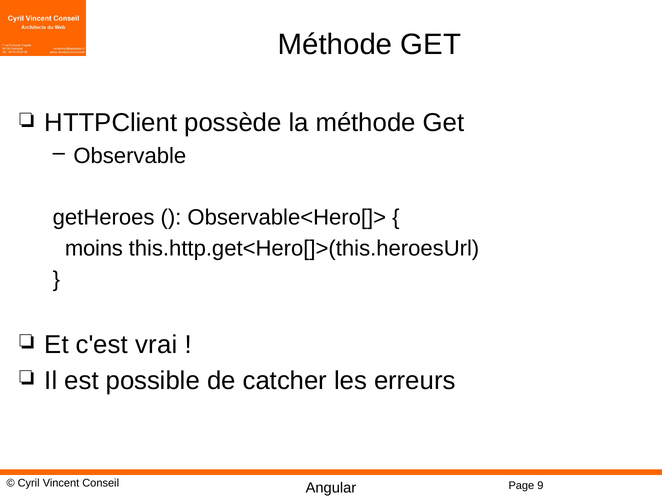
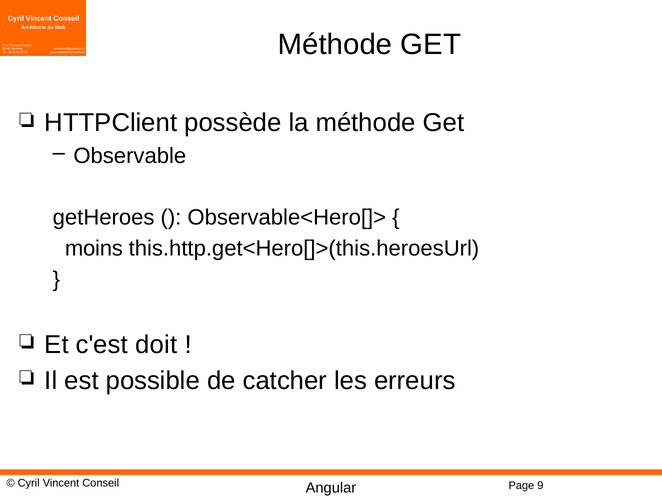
vrai: vrai -> doit (156, 344)
